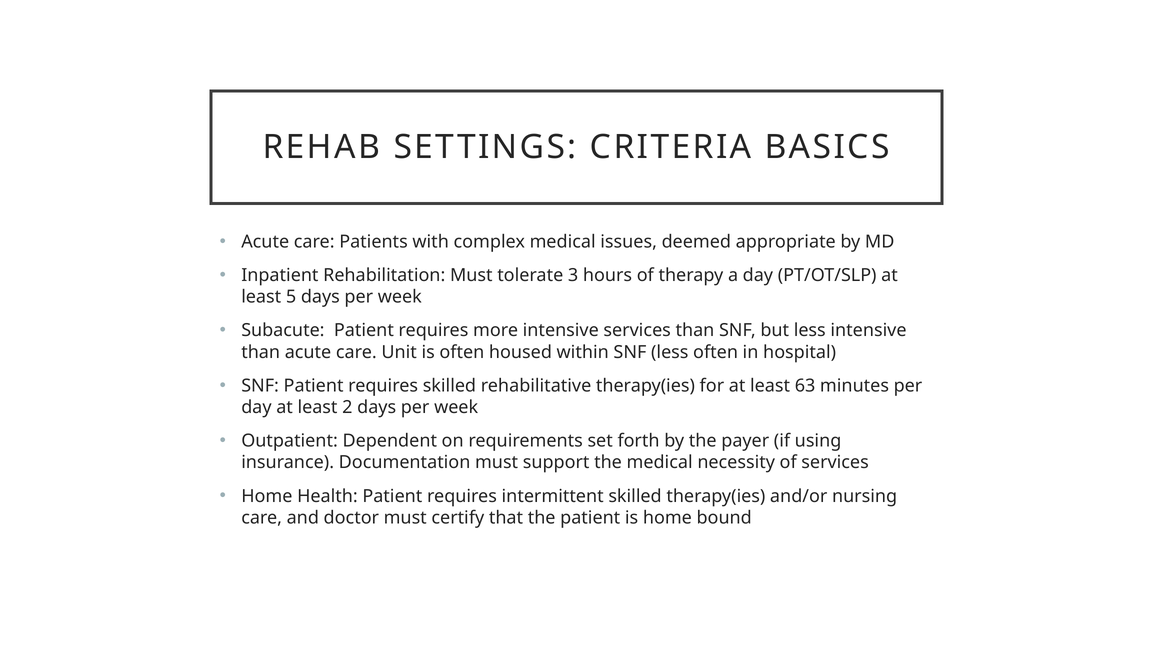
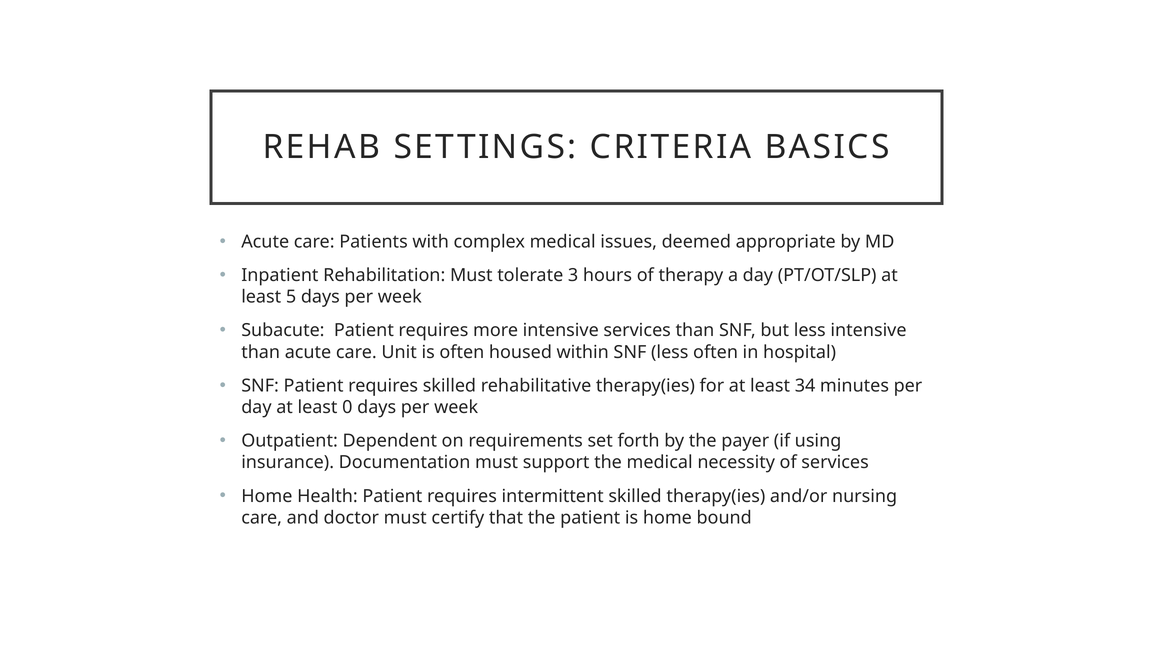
63: 63 -> 34 (805, 386)
2: 2 -> 0 (347, 408)
